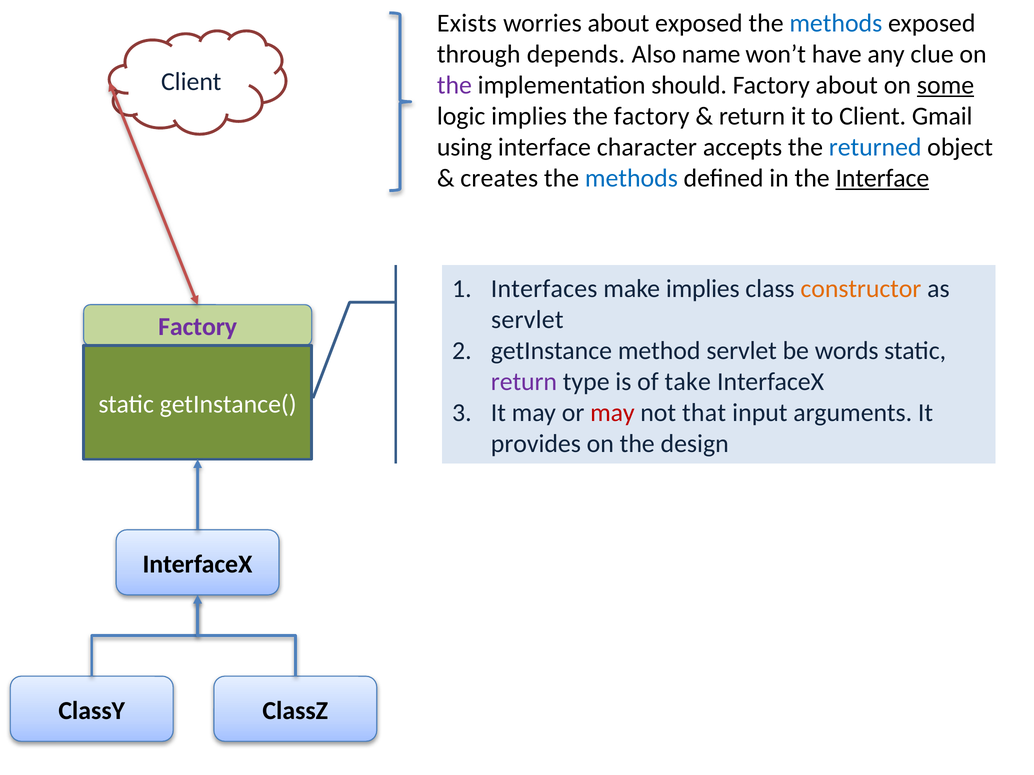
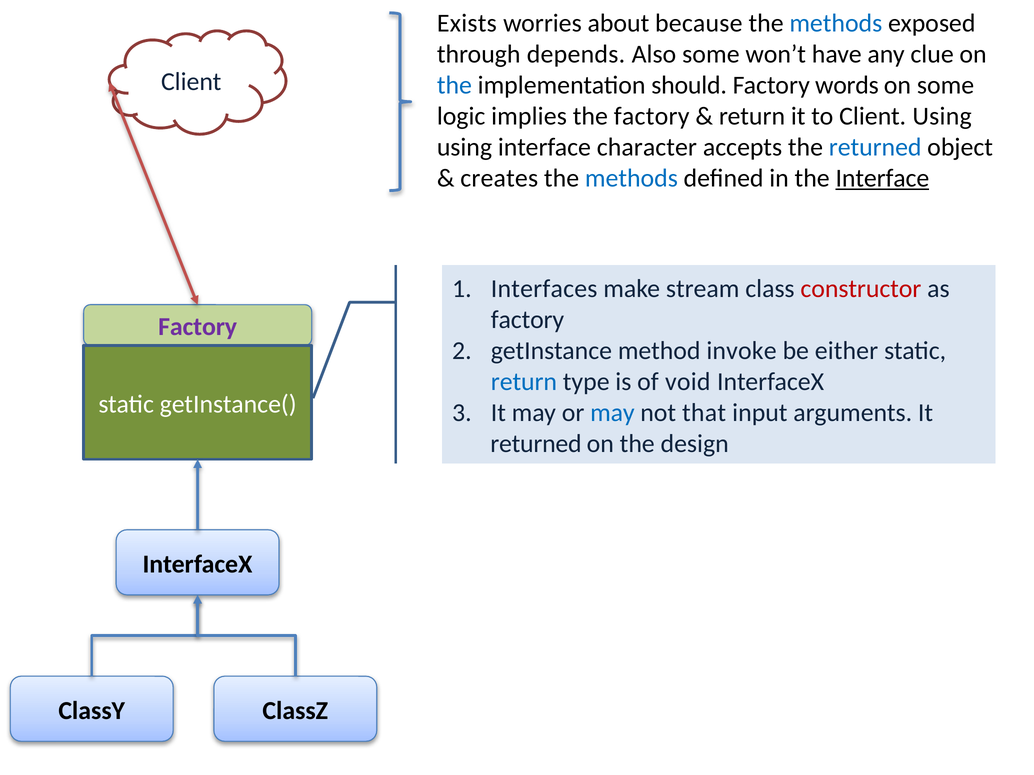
about exposed: exposed -> because (699, 23)
Also name: name -> some (711, 54)
the colour: purple -> blue (454, 85)
Factory about: about -> words (847, 85)
some underline: present -> none (946, 85)
Client Gmail: Gmail -> Using (942, 116)
make implies: implies -> stream (703, 289)
constructor colour: orange -> red (861, 289)
servlet: servlet -> factory (528, 320)
method servlet: servlet -> invoke (742, 351)
words: words -> either (846, 351)
return colour: purple -> blue (524, 382)
take: take -> void (688, 382)
may colour: red -> blue (612, 413)
provides: provides -> returned (536, 444)
